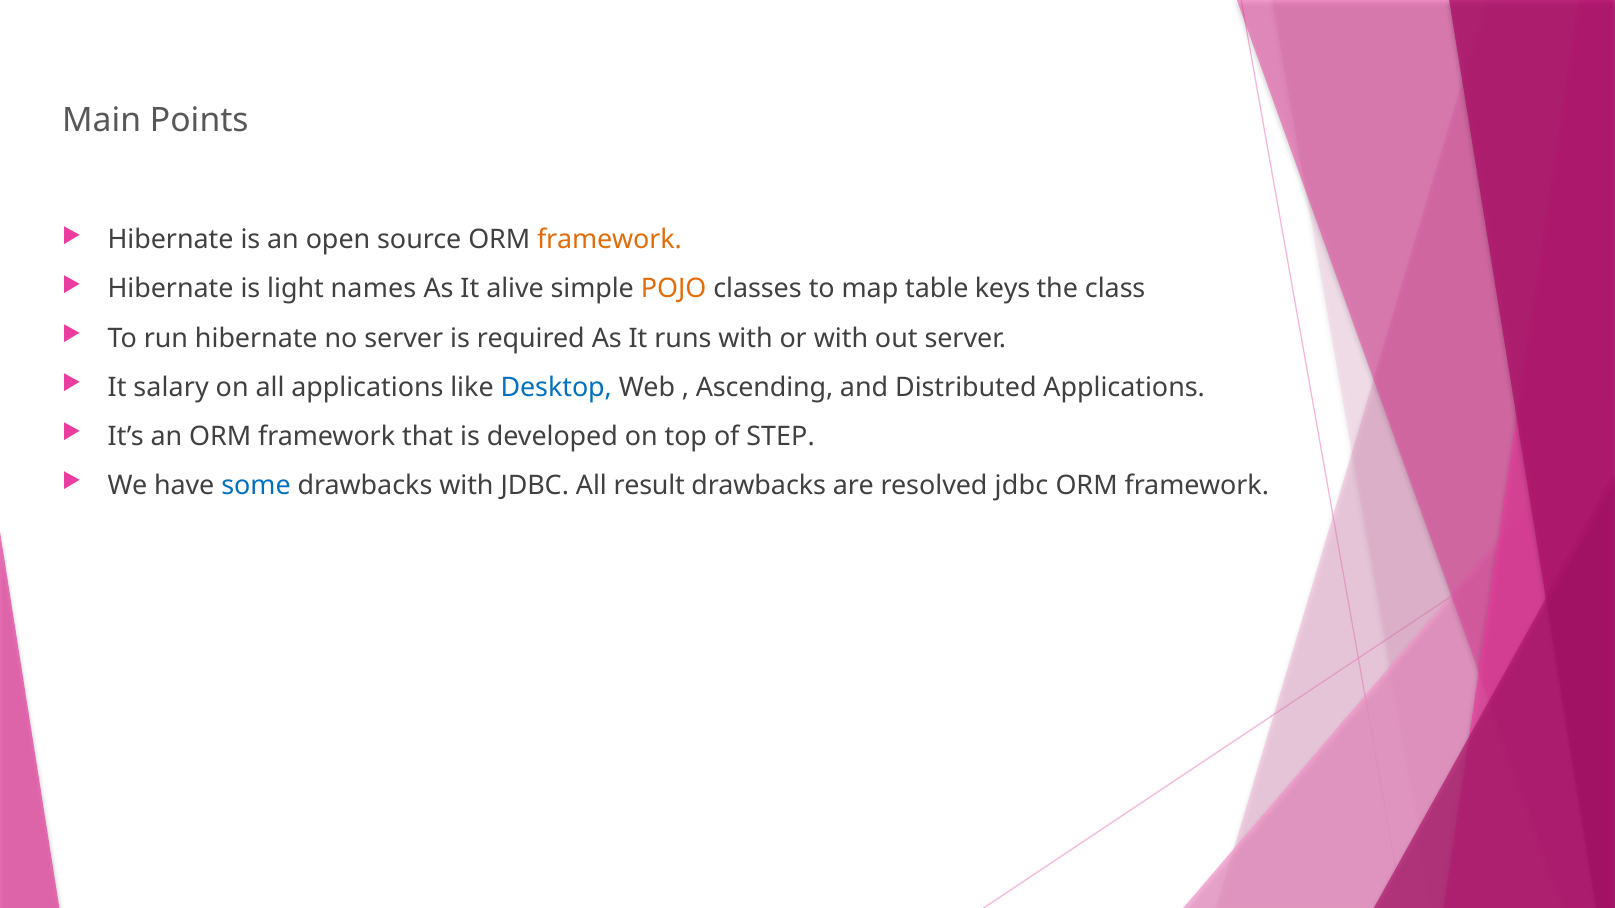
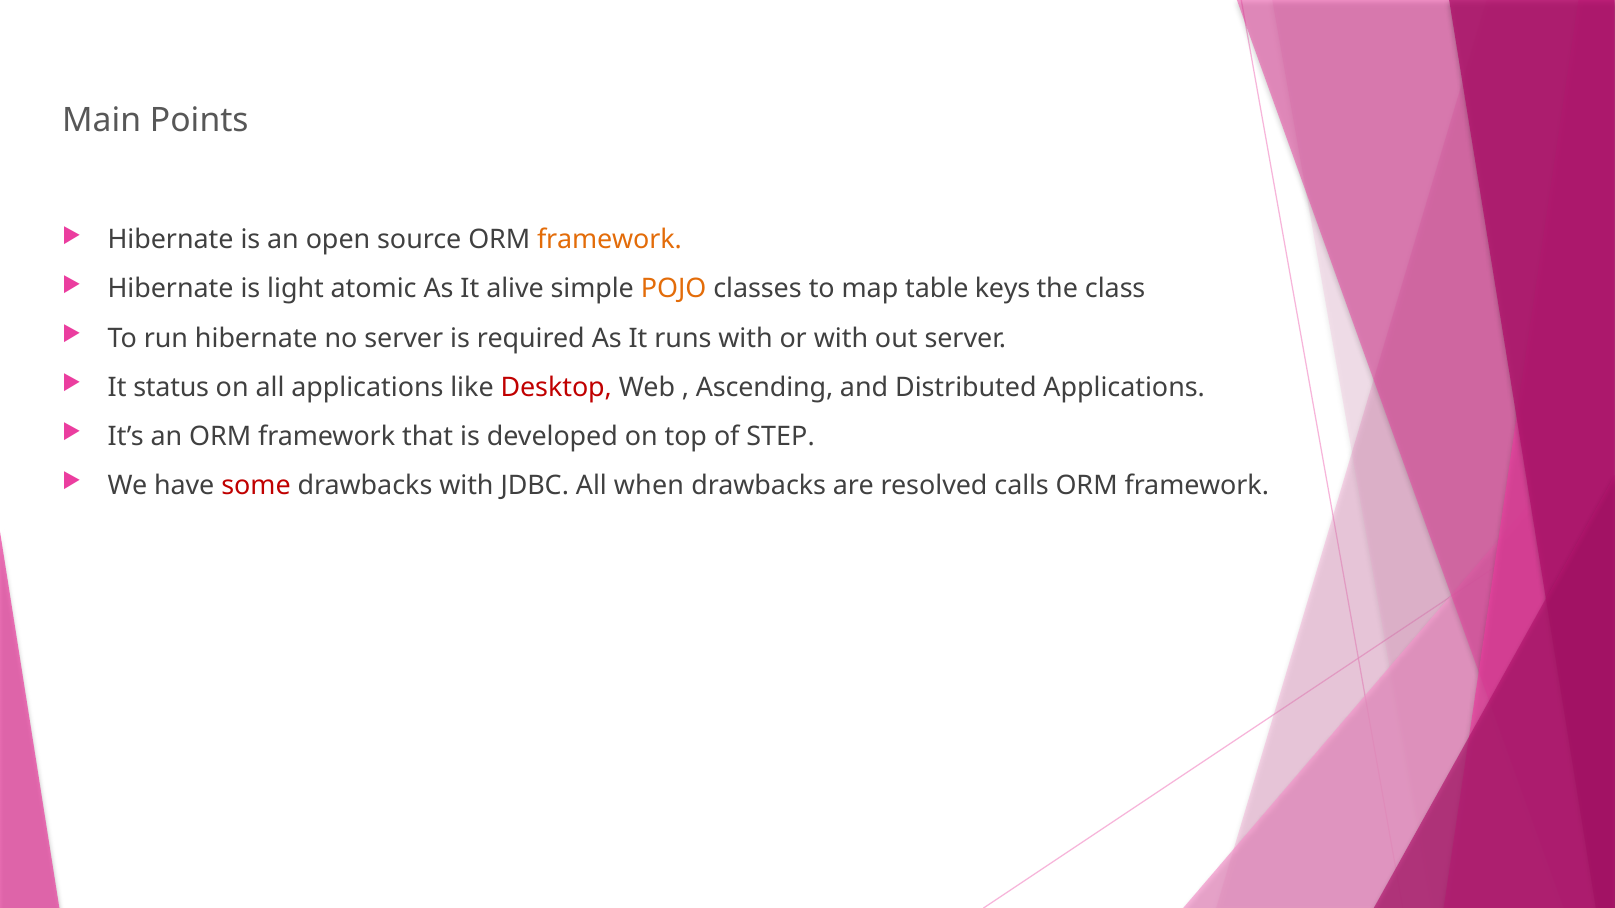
names: names -> atomic (374, 289)
salary: salary -> status (171, 387)
Desktop colour: blue -> red (556, 387)
some colour: blue -> red (256, 486)
result: result -> when (649, 486)
resolved jdbc: jdbc -> calls (1022, 486)
